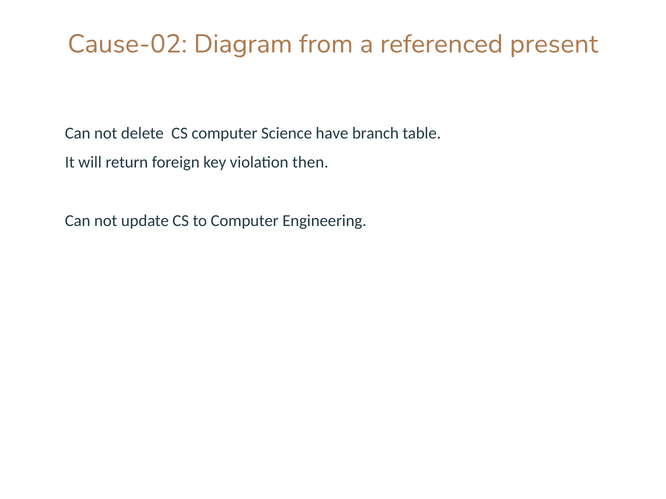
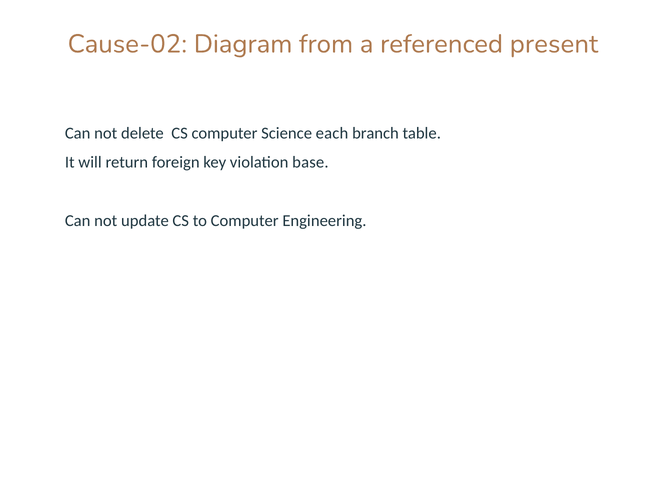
have: have -> each (332, 133)
then: then -> base (310, 163)
